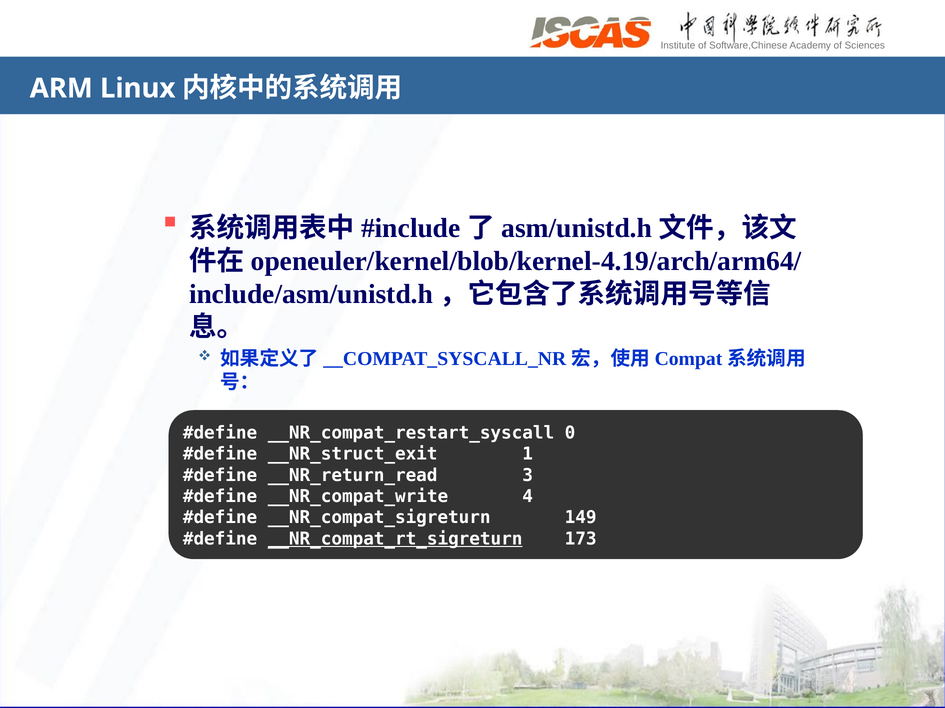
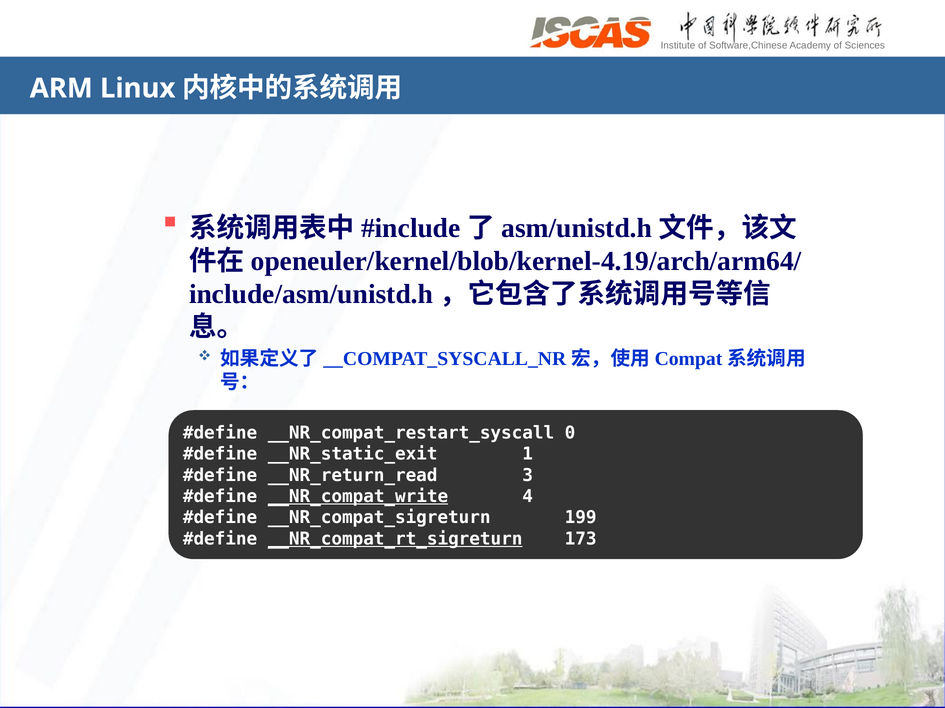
__NR_struct_exit: __NR_struct_exit -> __NR_static_exit (353, 454)
__NR_compat_write underline: none -> present (358, 497)
149: 149 -> 199 (581, 518)
